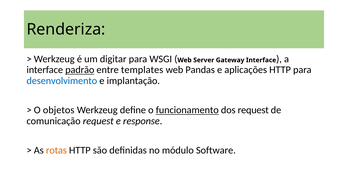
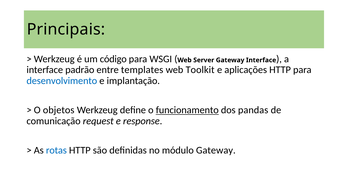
Renderiza: Renderiza -> Principais (66, 29)
digitar: digitar -> código (113, 59)
padrão underline: present -> none (80, 70)
Pandas: Pandas -> Toolkit (200, 70)
dos request: request -> pandas (253, 110)
rotas colour: orange -> blue (56, 150)
módulo Software: Software -> Gateway (216, 150)
